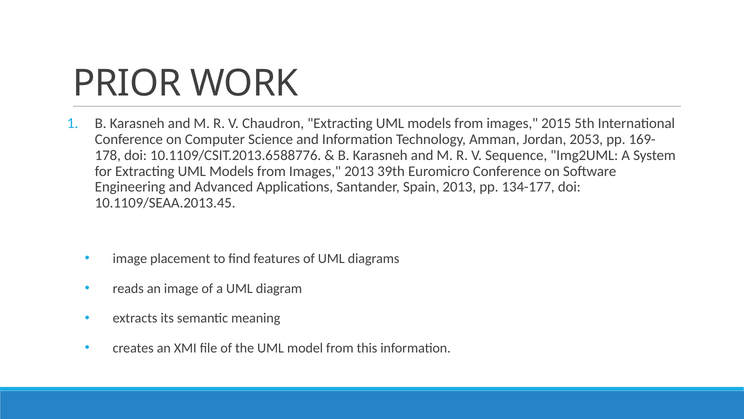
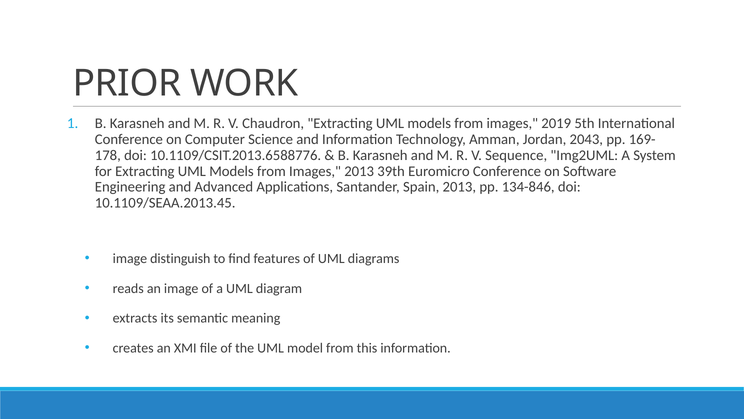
2015: 2015 -> 2019 (556, 123)
2053: 2053 -> 2043 (586, 139)
134-177: 134-177 -> 134-846 (528, 187)
placement: placement -> distinguish (180, 258)
